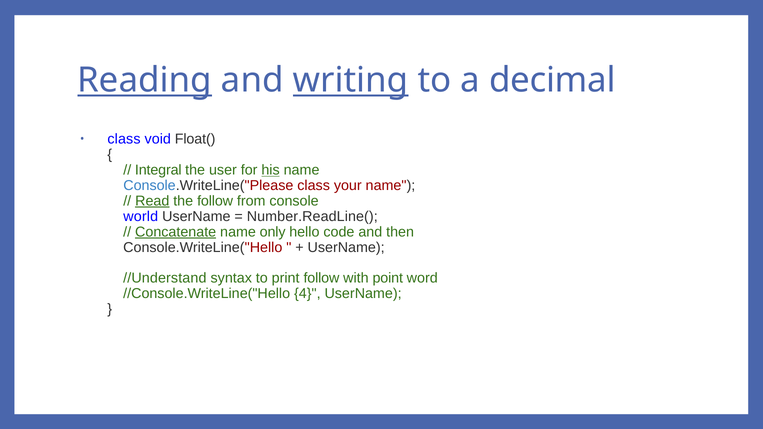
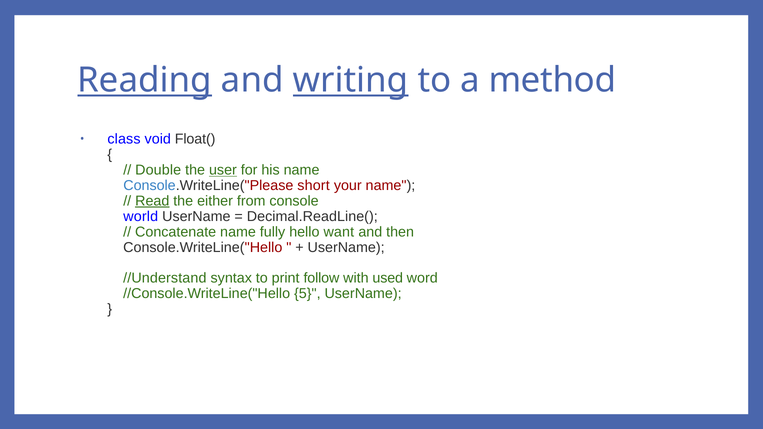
decimal: decimal -> method (552, 80)
Integral: Integral -> Double (158, 170)
user underline: none -> present (223, 170)
his underline: present -> none (271, 170)
Console.WriteLine("Please class: class -> short (314, 186)
the follow: follow -> either (215, 201)
Number.ReadLine(: Number.ReadLine( -> Decimal.ReadLine( (312, 217)
Concatenate underline: present -> none (176, 232)
only: only -> fully (273, 232)
code: code -> want (339, 232)
point: point -> used (388, 278)
4: 4 -> 5 (307, 294)
